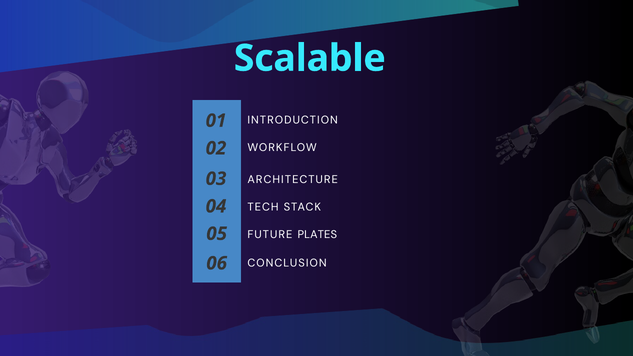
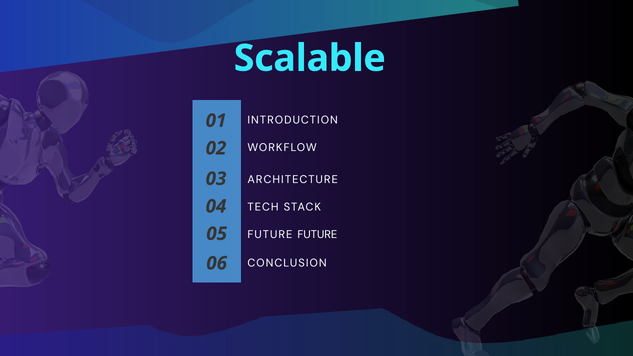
FUTURE PLATES: PLATES -> FUTURE (317, 235)
